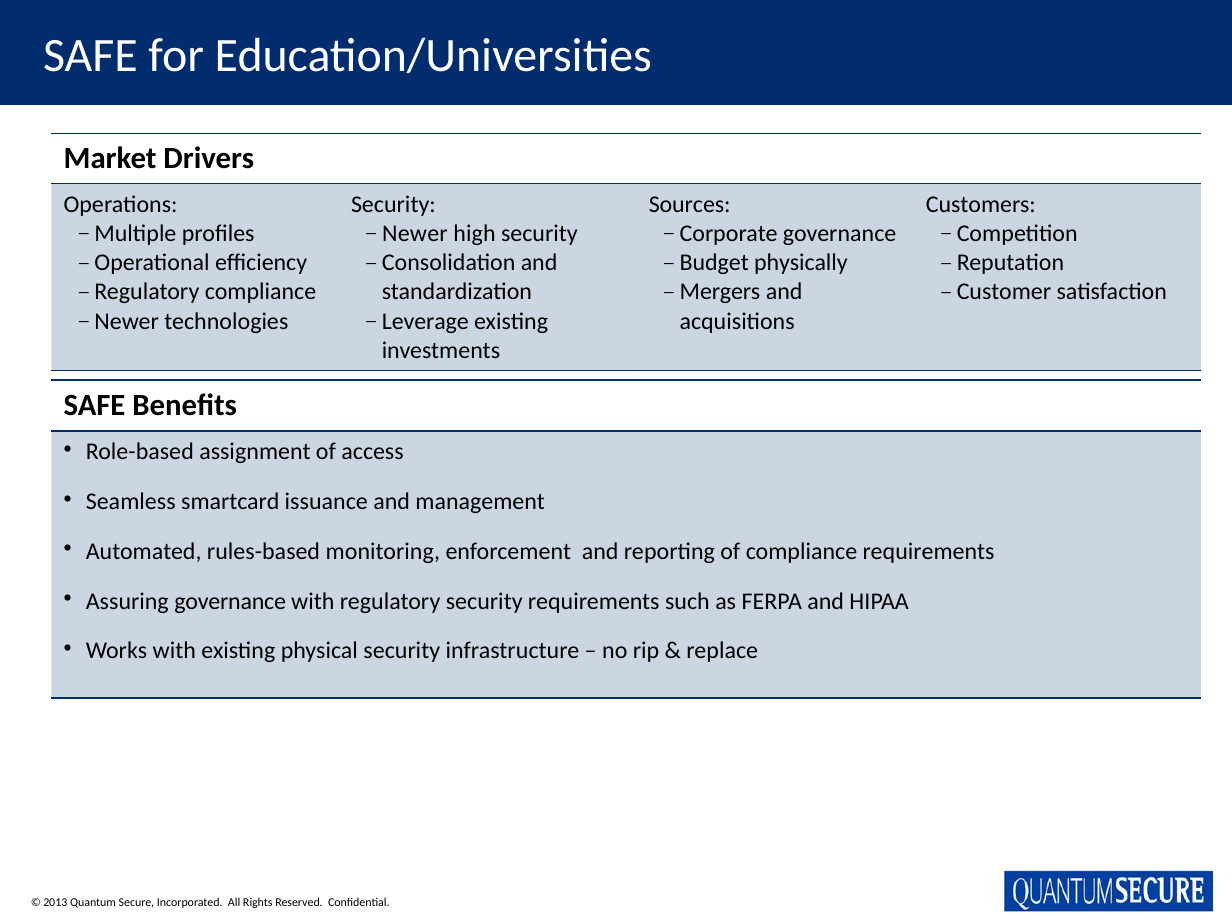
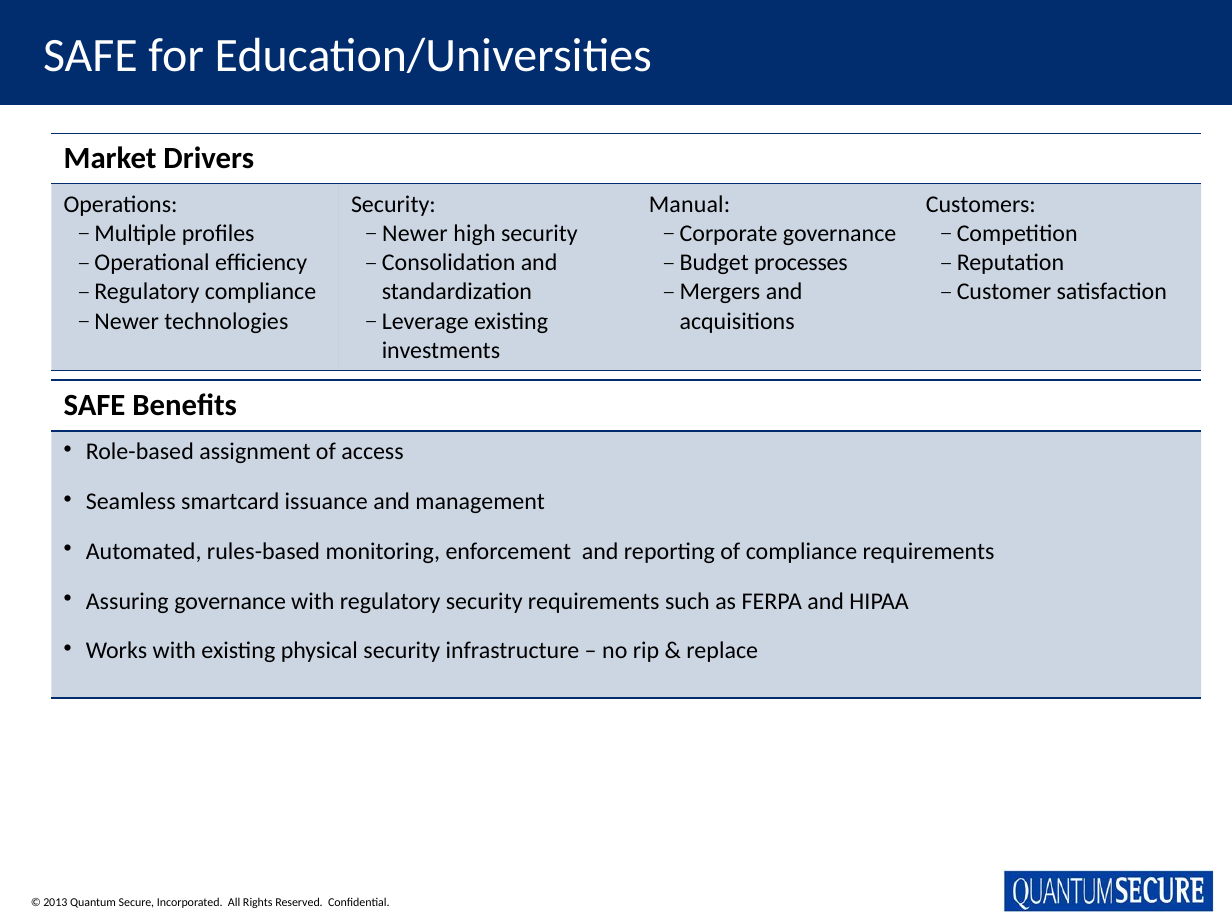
Sources: Sources -> Manual (690, 204)
physically: physically -> processes (801, 263)
